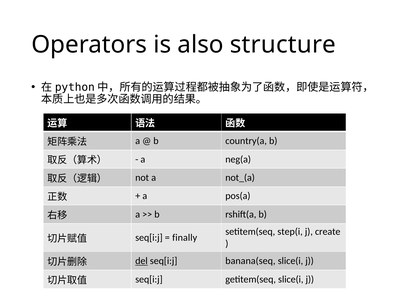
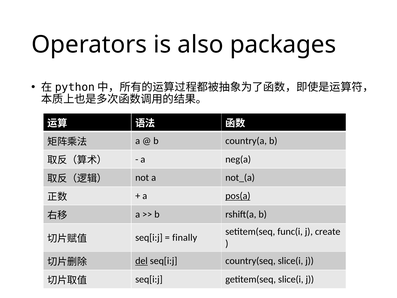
structure: structure -> packages (283, 44)
pos(a underline: none -> present (238, 196)
step(i: step(i -> func(i (290, 231)
banana(seq: banana(seq -> country(seq (250, 261)
